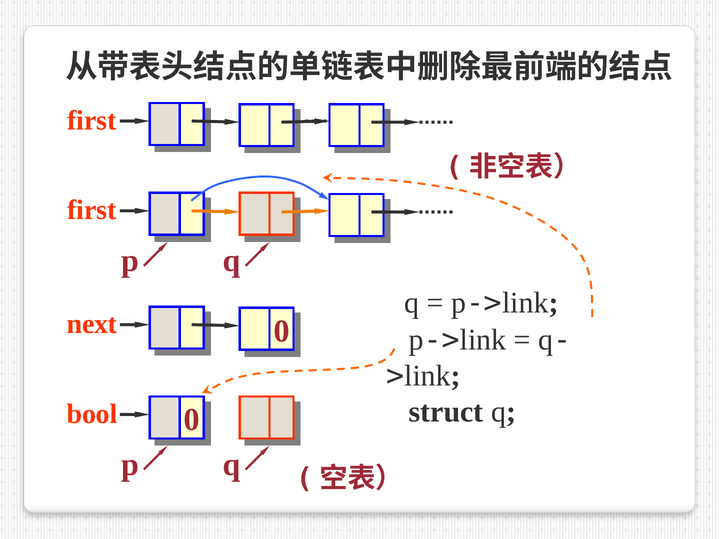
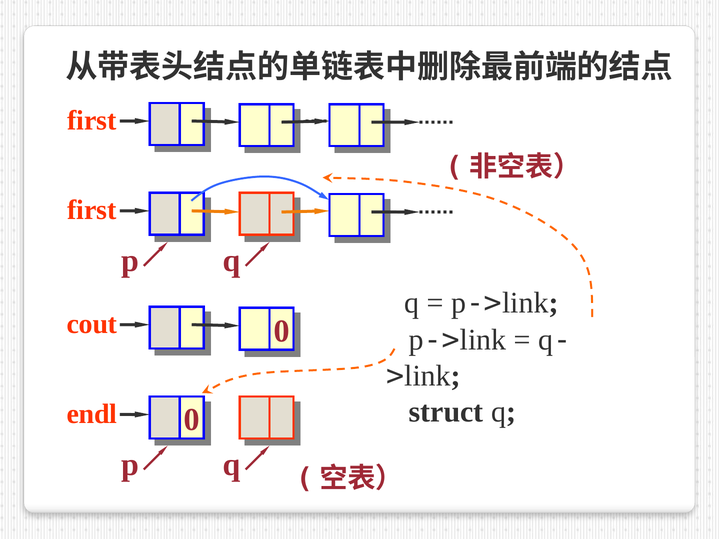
next: next -> cout (92, 324)
bool: bool -> endl (92, 414)
